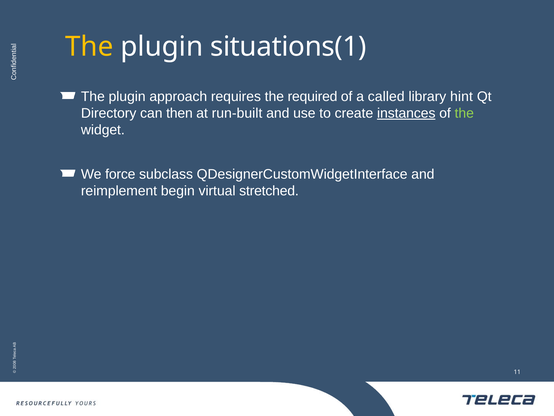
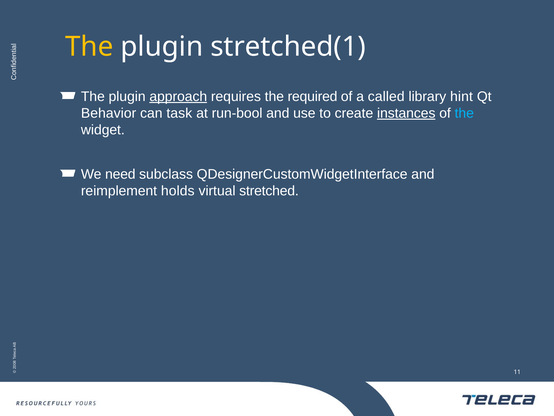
situations(1: situations(1 -> stretched(1 (288, 47)
approach underline: none -> present (178, 96)
Directory: Directory -> Behavior (109, 113)
then: then -> task (179, 113)
run-built: run-built -> run-bool (237, 113)
the colour: light green -> light blue (464, 113)
force: force -> need (120, 174)
begin: begin -> holds (178, 191)
